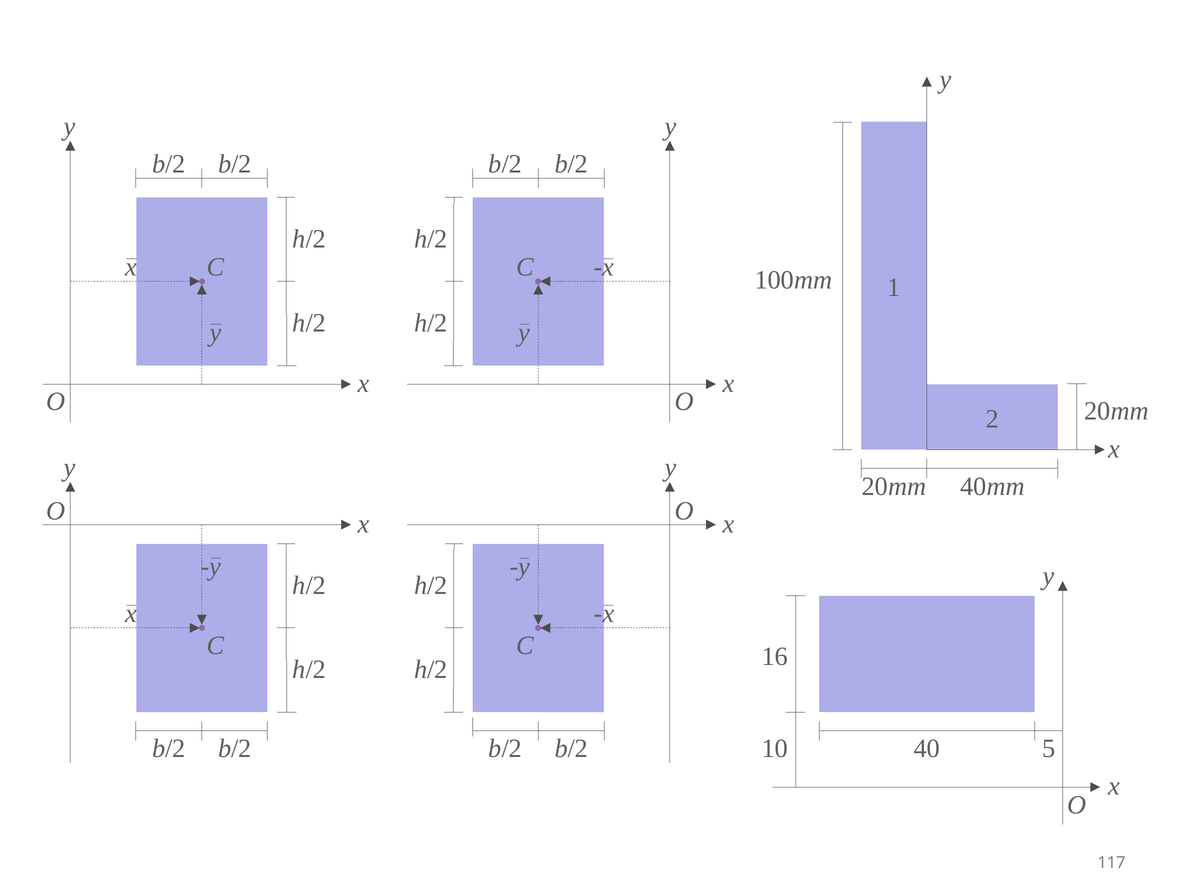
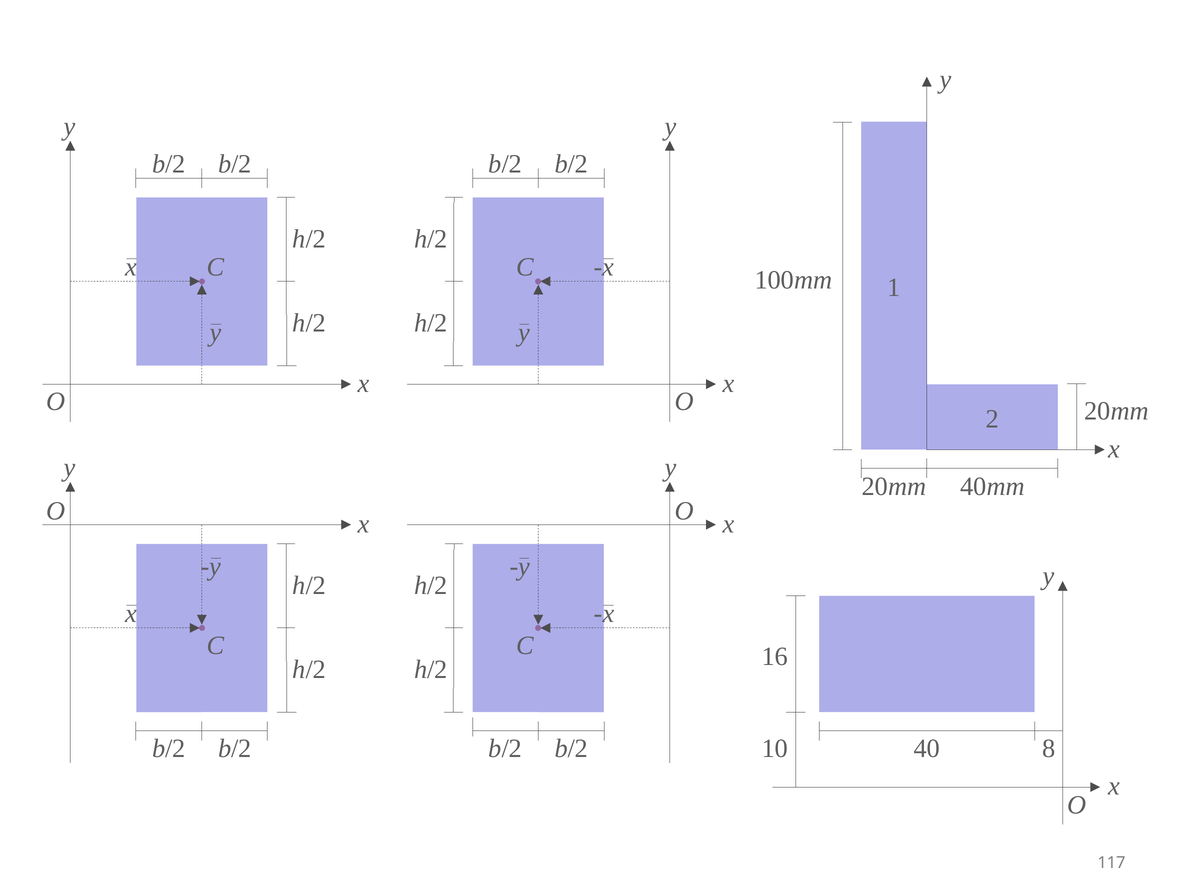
5: 5 -> 8 (1049, 748)
